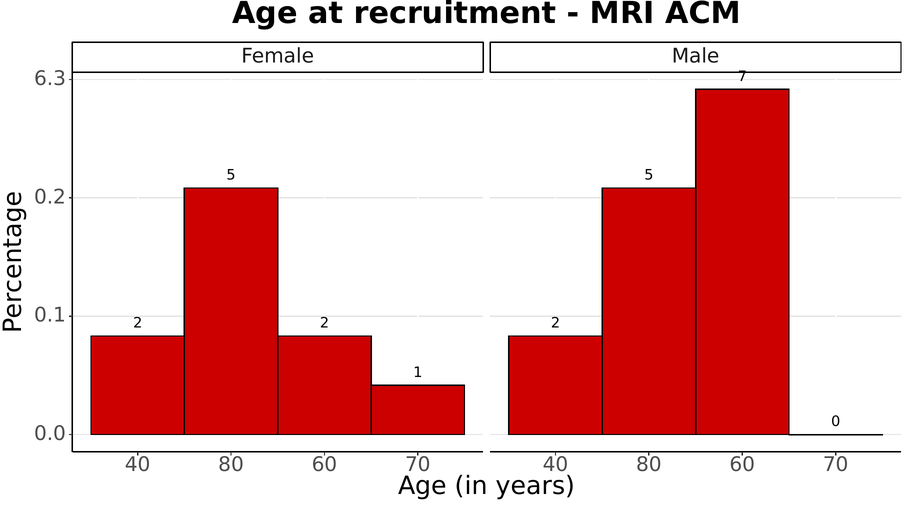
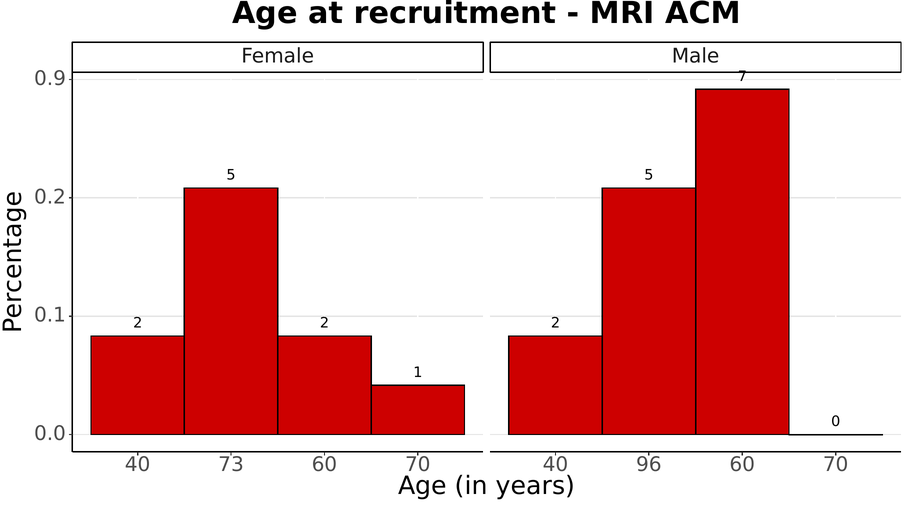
6.3: 6.3 -> 0.9 (50, 79)
80: 80 -> 73 (231, 464)
70 40 80: 80 -> 96 (649, 464)
